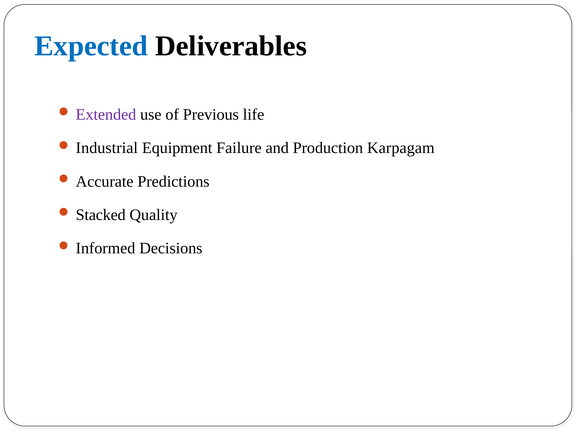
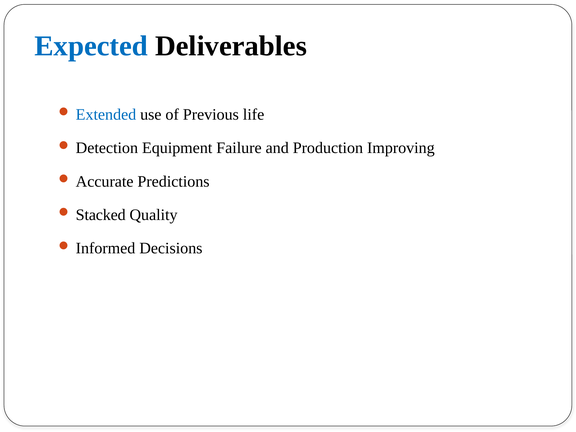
Extended colour: purple -> blue (106, 114)
Industrial: Industrial -> Detection (107, 148)
Karpagam: Karpagam -> Improving (401, 148)
